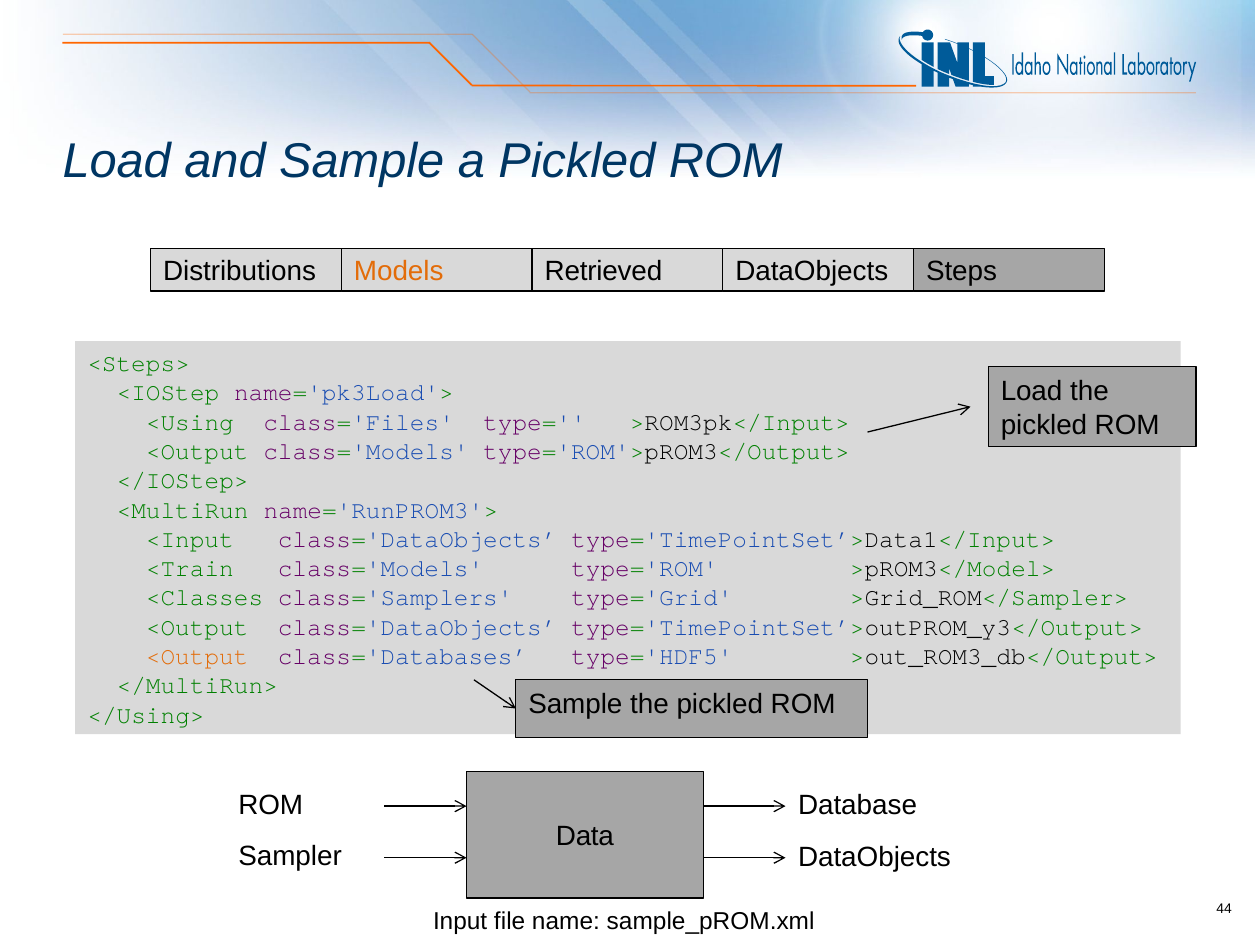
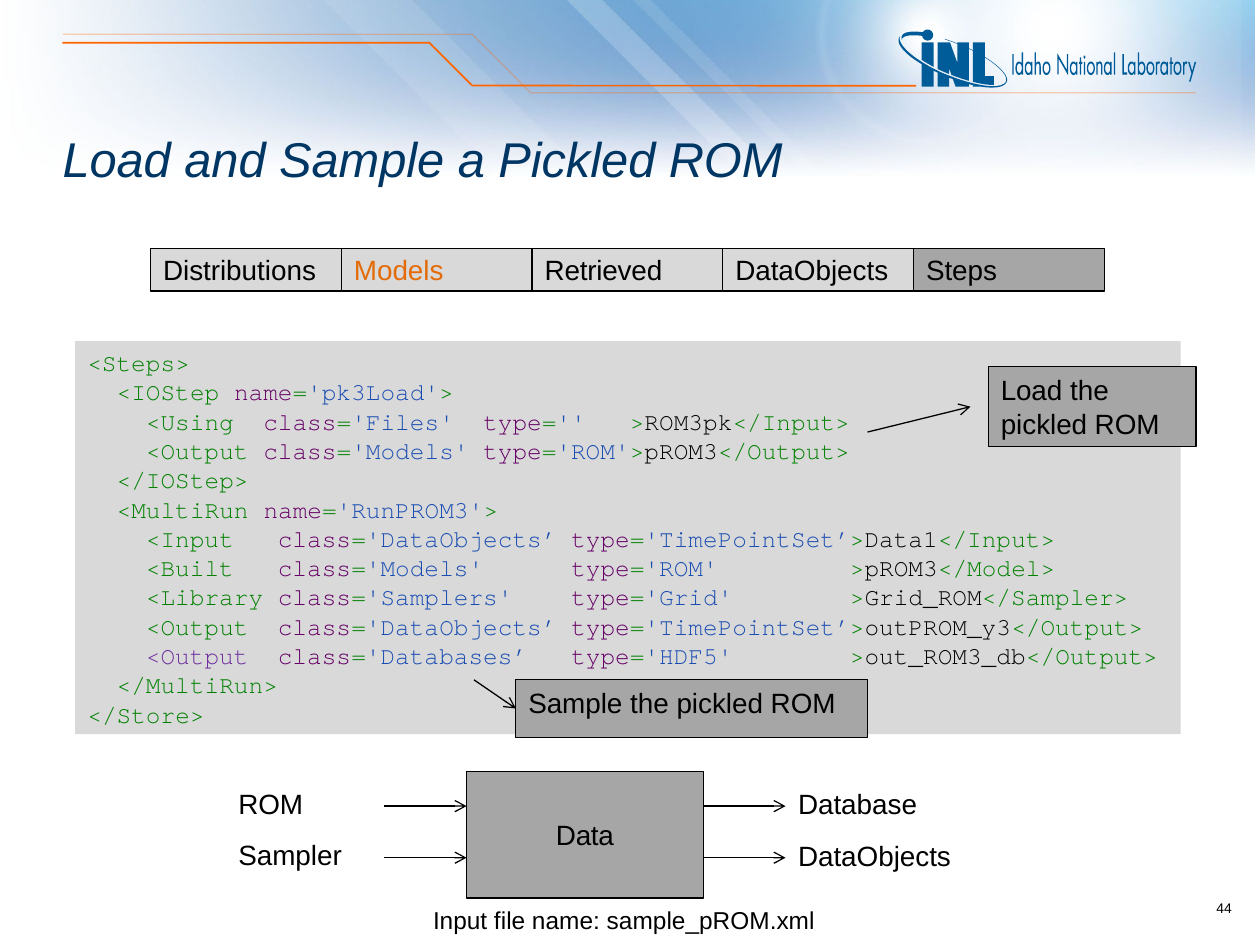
<Train: <Train -> <Built (190, 569)
<Classes: <Classes -> <Library (205, 598)
<Output colour: orange -> purple (197, 657)
</Using>: </Using> -> </Store> (146, 715)
